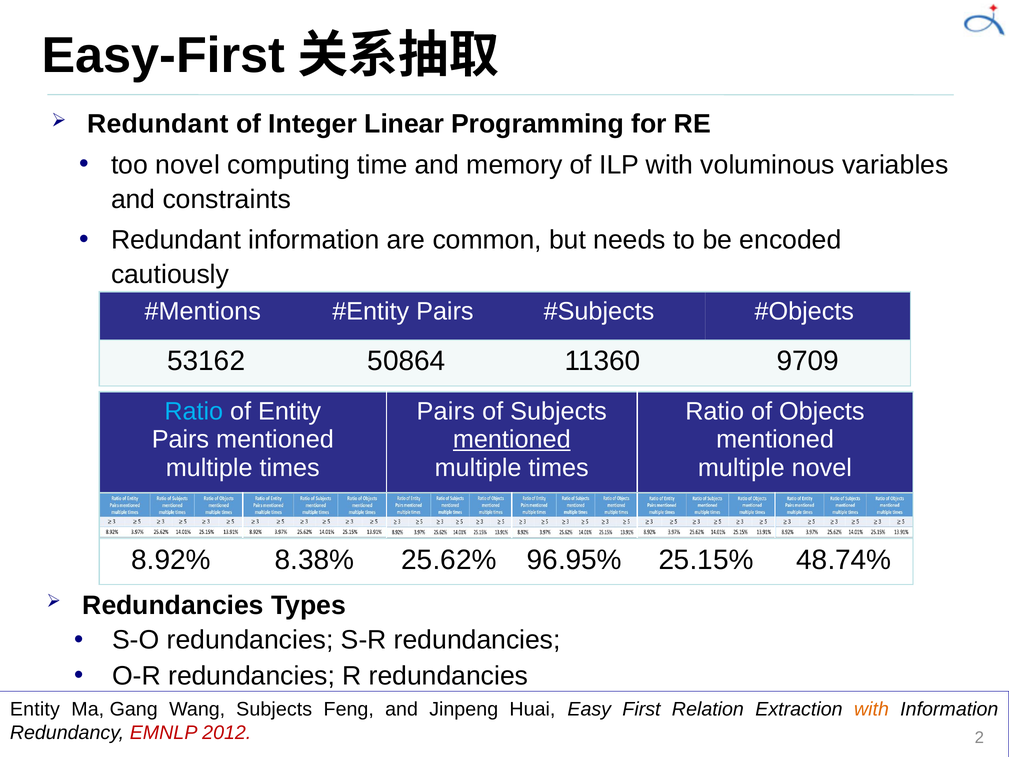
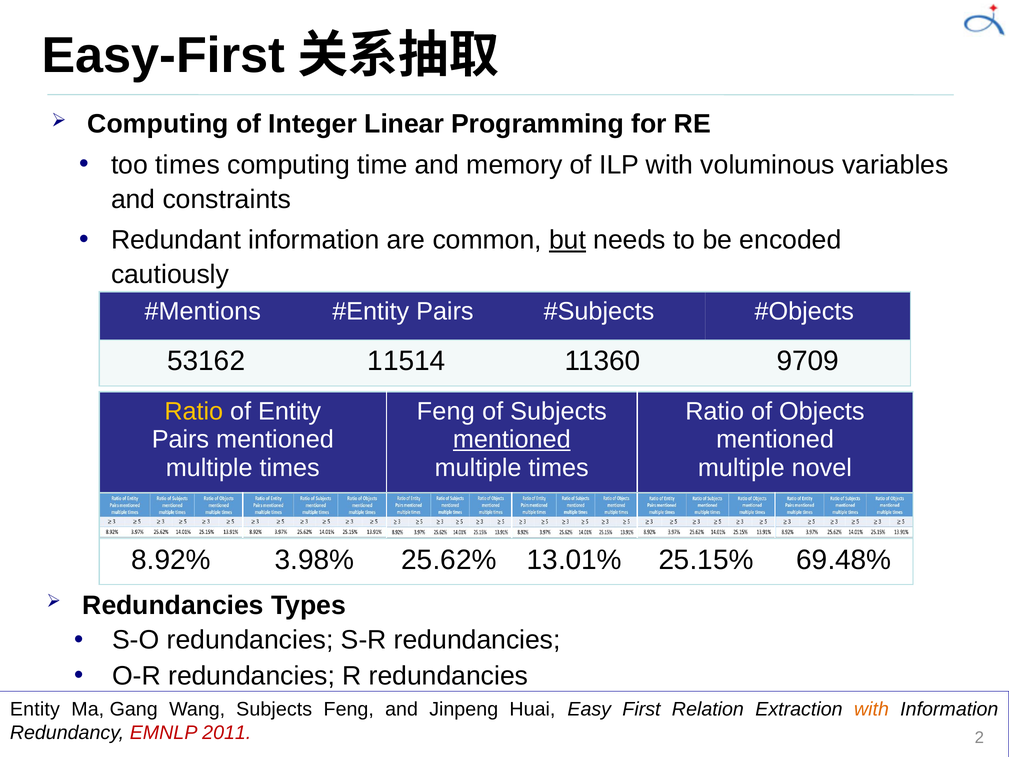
Redundant: Redundant -> Computing (158, 124)
too novel: novel -> times (188, 165)
but underline: none -> present (568, 240)
50864: 50864 -> 11514 (406, 361)
Ratio colour: light blue -> yellow (194, 411)
Pairs: Pairs -> Feng (446, 411)
8.38%: 8.38% -> 3.98% (315, 560)
96.95%: 96.95% -> 13.01% (574, 560)
48.74%: 48.74% -> 69.48% (844, 560)
2012: 2012 -> 2011 (227, 733)
